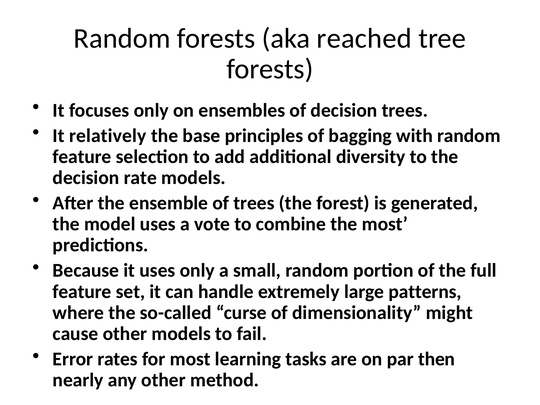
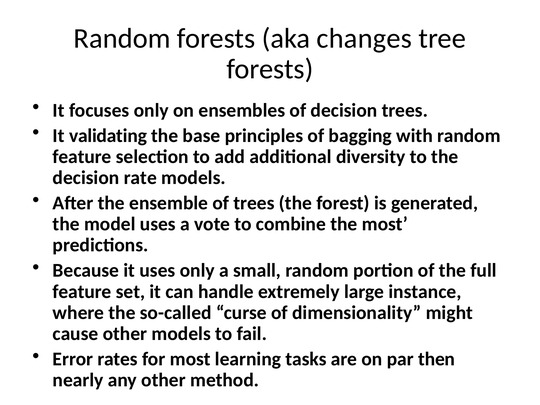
reached: reached -> changes (364, 38)
relatively: relatively -> validating (108, 136)
patterns: patterns -> instance (425, 292)
